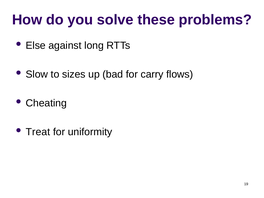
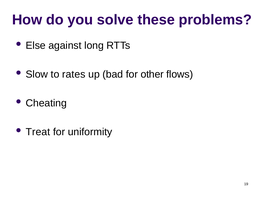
sizes: sizes -> rates (74, 74)
carry: carry -> other (152, 74)
